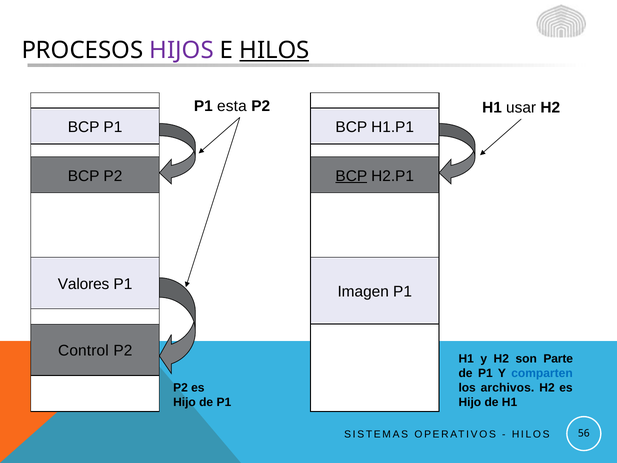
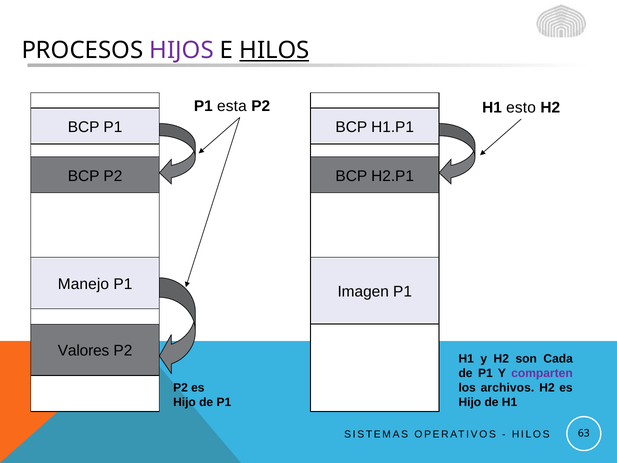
usar: usar -> esto (521, 108)
BCP underline: present -> none (351, 176)
Valores: Valores -> Manejo (83, 284)
Control: Control -> Valores (84, 351)
Parte: Parte -> Cada (558, 359)
comparten colour: blue -> purple (542, 373)
56: 56 -> 63 (584, 433)
